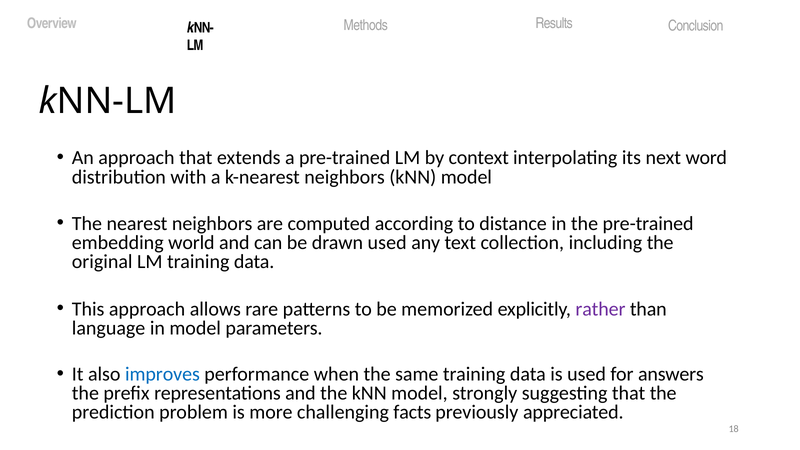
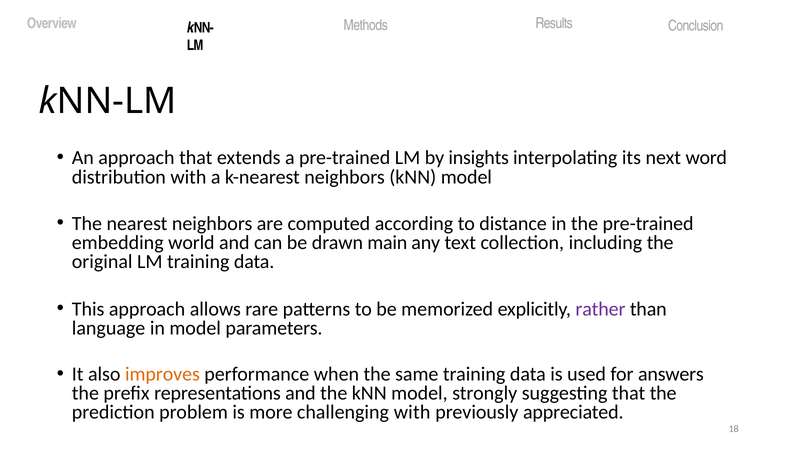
context: context -> insights (479, 158)
drawn used: used -> main (387, 243)
improves colour: blue -> orange (162, 374)
challenging facts: facts -> with (412, 412)
